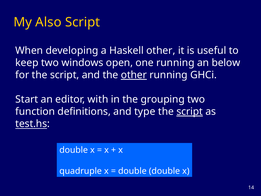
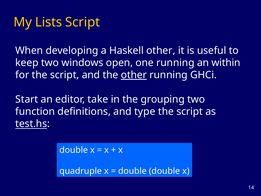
Also: Also -> Lists (49, 22)
below: below -> within (226, 63)
with: with -> take (98, 99)
script underline: present -> none (190, 111)
